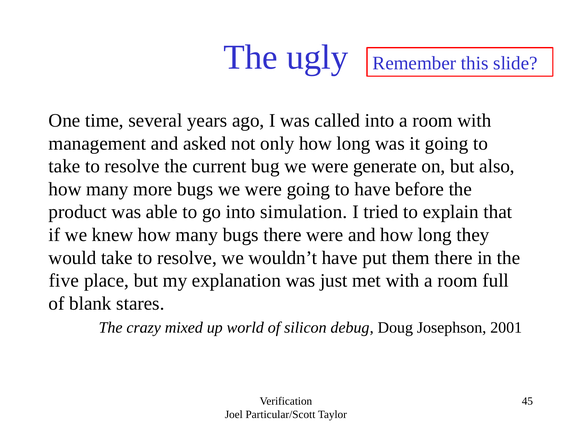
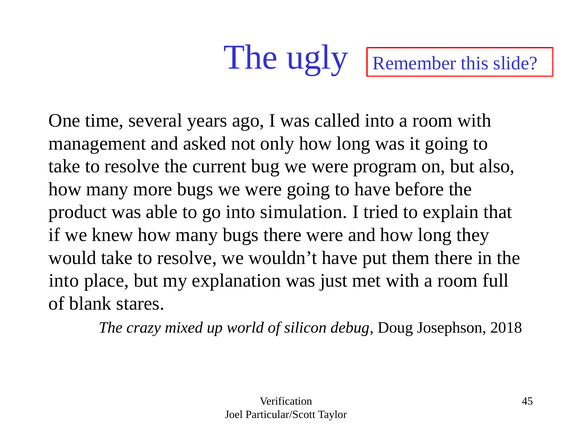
generate: generate -> program (385, 166)
five: five -> into (64, 281)
2001: 2001 -> 2018 (506, 327)
